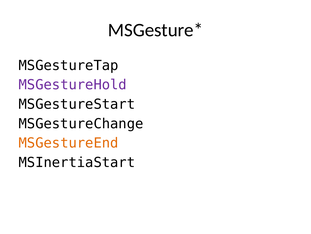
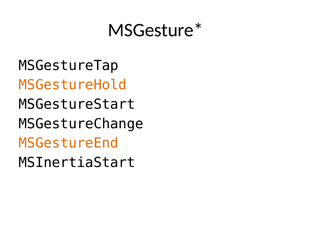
MSGestureHold colour: purple -> orange (73, 85)
